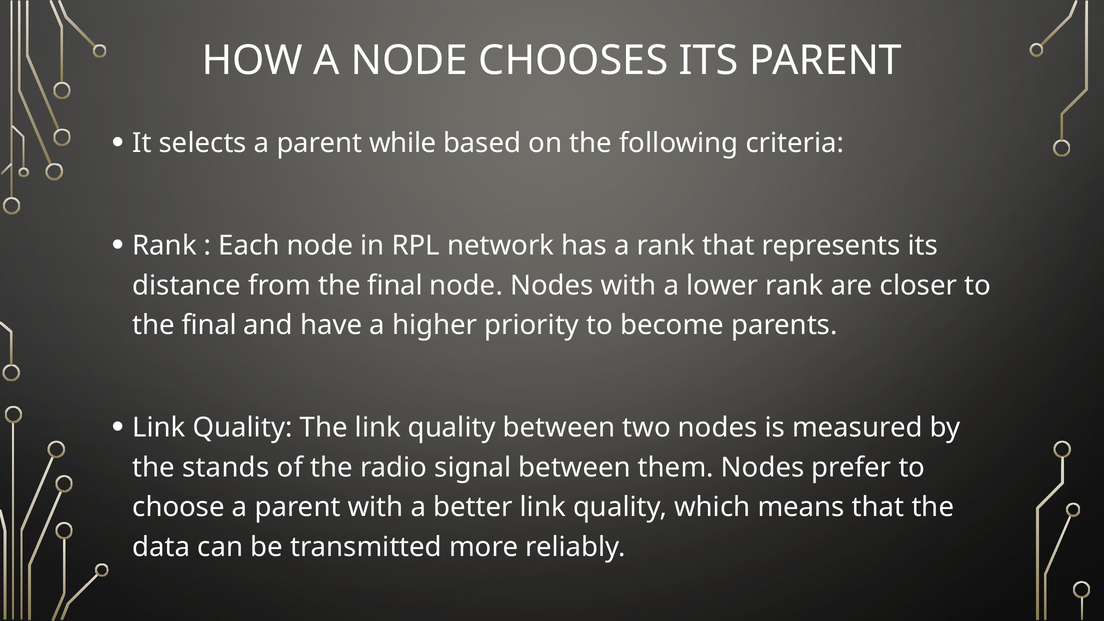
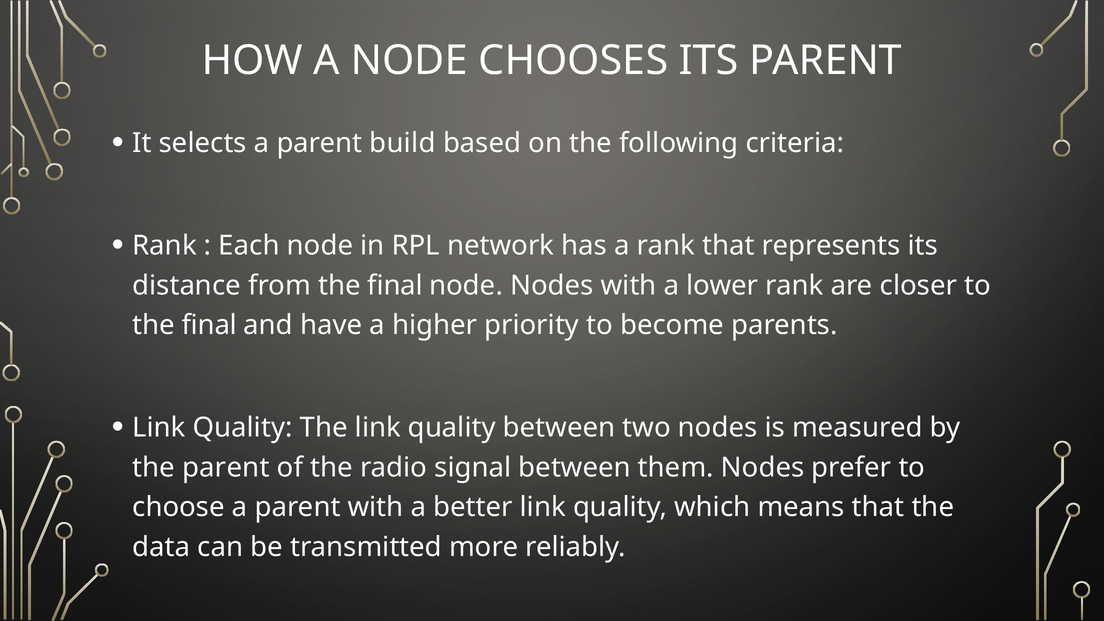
while: while -> build (403, 143)
the stands: stands -> parent (226, 468)
